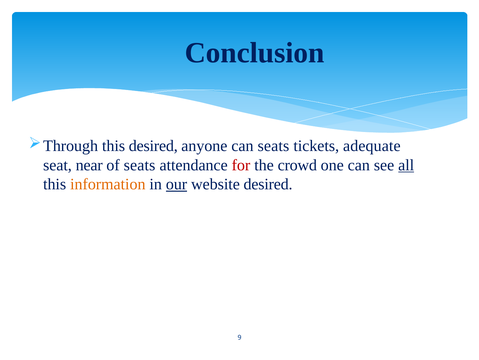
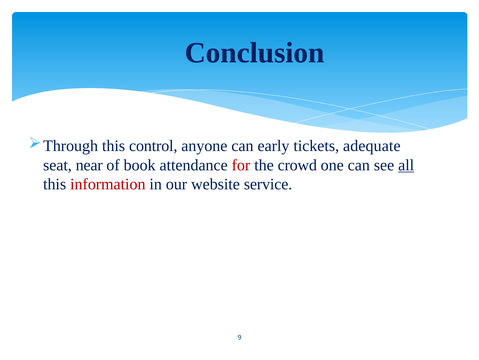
this desired: desired -> control (153, 146)
can seats: seats -> early (273, 146)
of seats: seats -> book (140, 165)
information colour: orange -> red (108, 184)
our underline: present -> none (177, 184)
website desired: desired -> service (268, 184)
